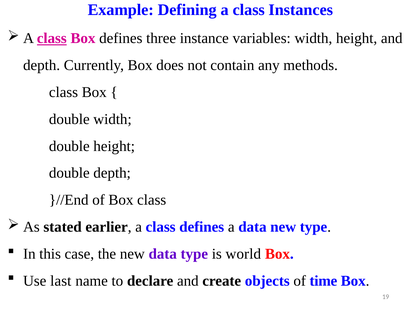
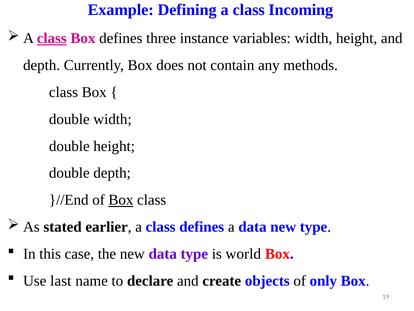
Instances: Instances -> Incoming (301, 10)
Box underline: none -> present (121, 200)
time: time -> only (323, 280)
